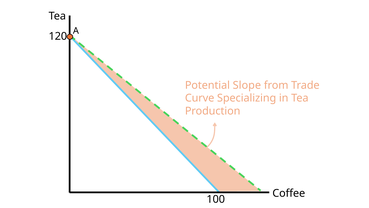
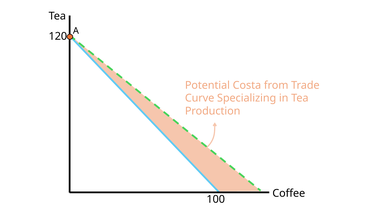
Slope: Slope -> Costa (247, 85)
